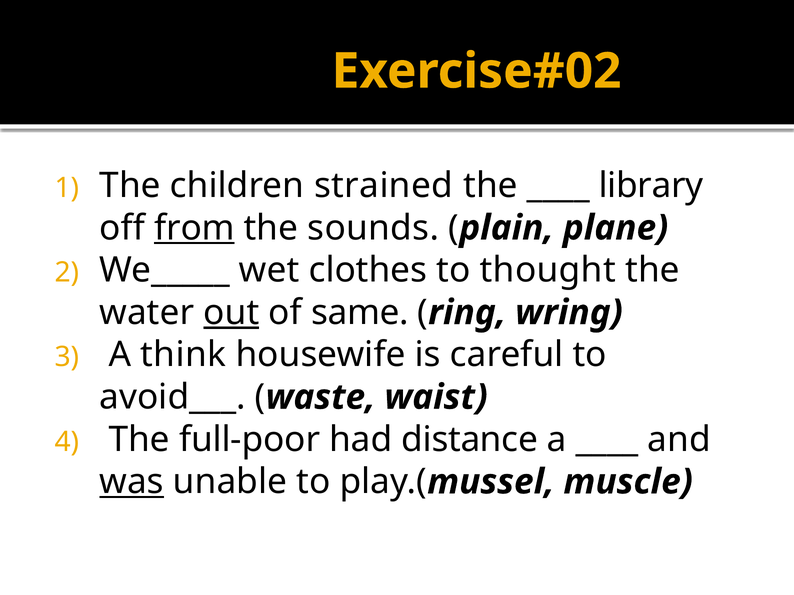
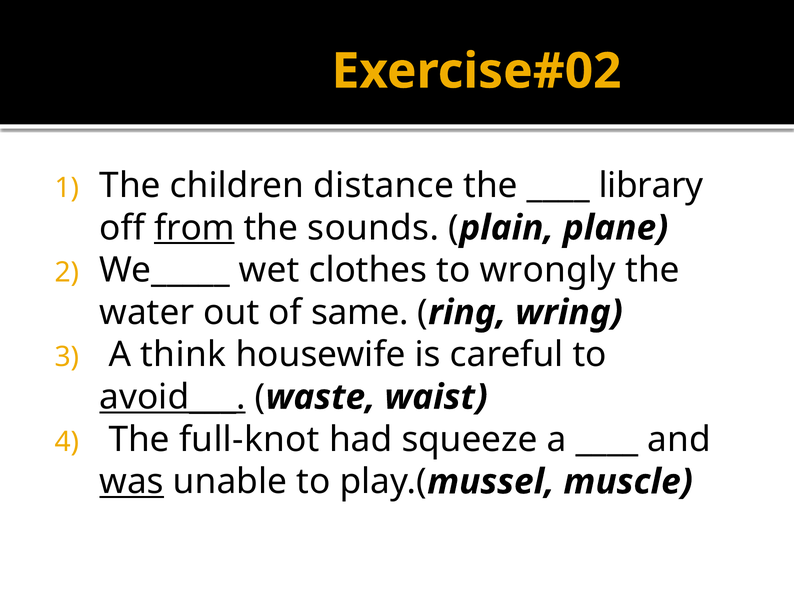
strained: strained -> distance (384, 186)
thought: thought -> wrongly (548, 270)
out underline: present -> none (231, 313)
avoid___ underline: none -> present (173, 398)
full-poor: full-poor -> full-knot (249, 440)
distance: distance -> squeeze (470, 440)
